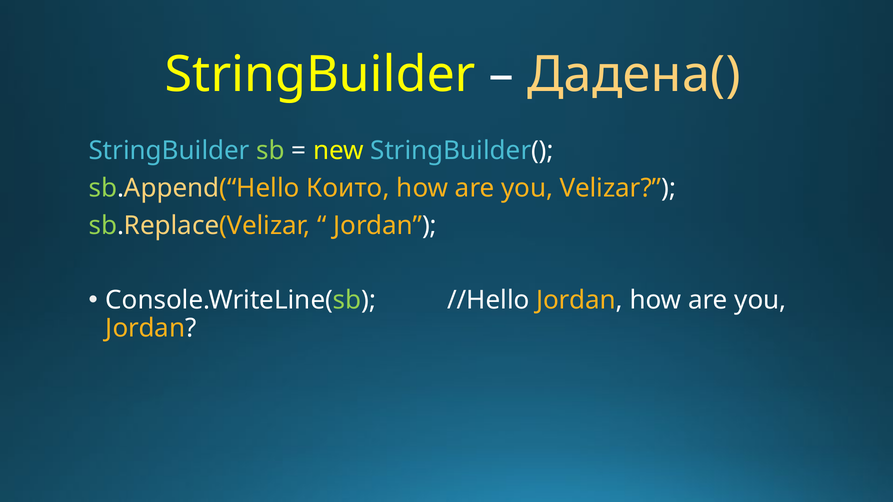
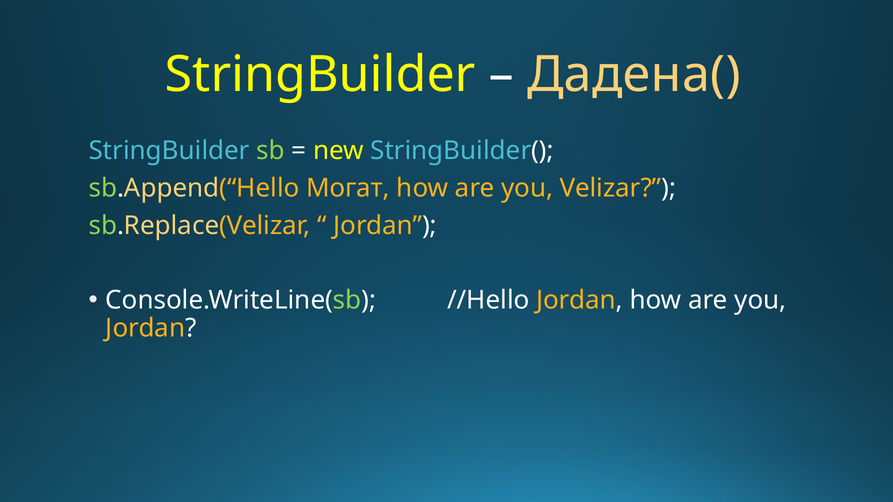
Които: Които -> Могат (348, 188)
